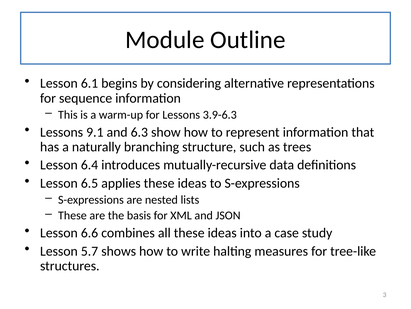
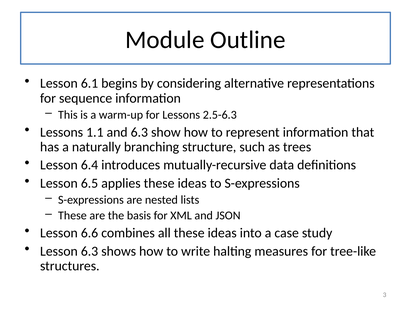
3.9-6.3: 3.9-6.3 -> 2.5-6.3 (220, 114)
9.1: 9.1 -> 1.1 (95, 132)
Lesson 5.7: 5.7 -> 6.3 (90, 251)
